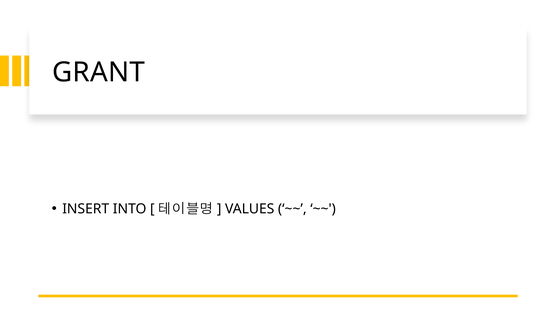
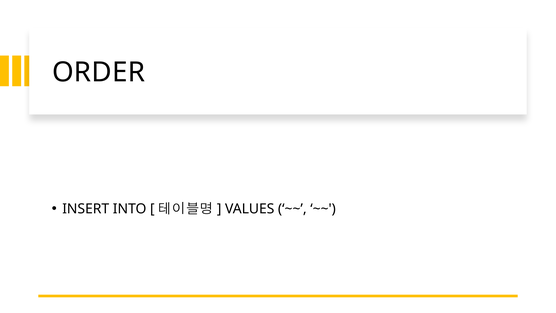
GRANT: GRANT -> ORDER (99, 72)
